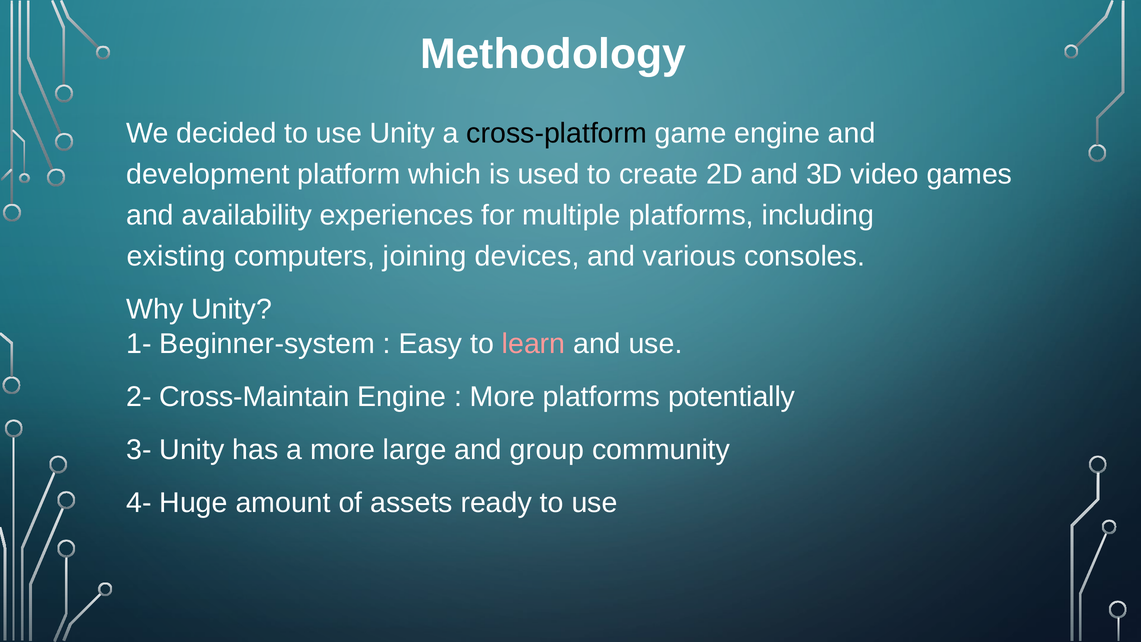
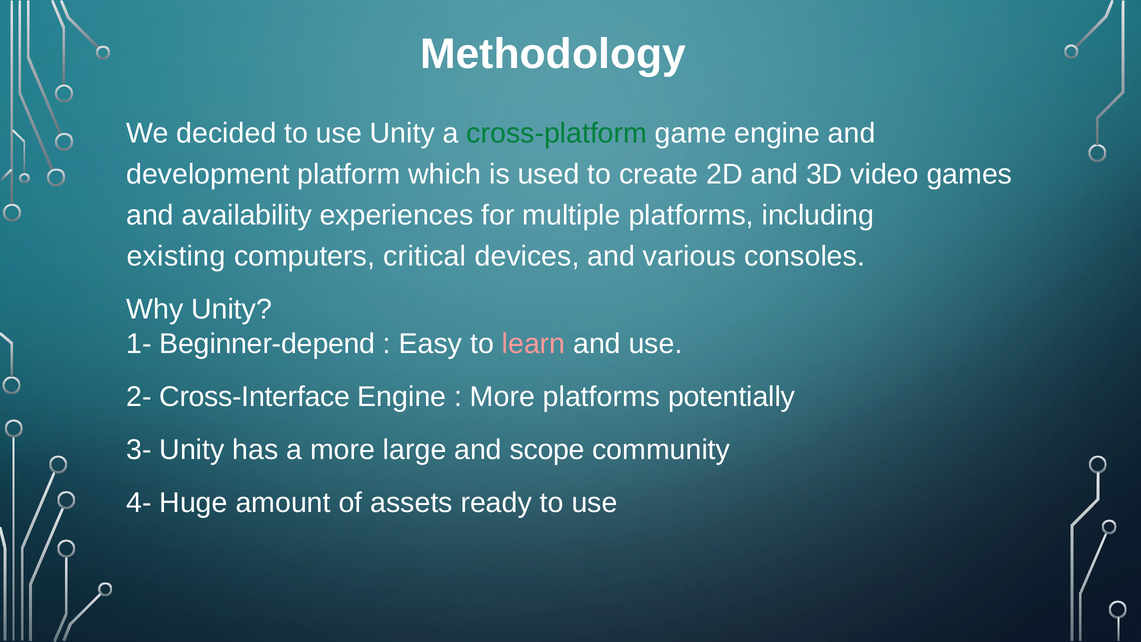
cross-platform colour: black -> green (557, 133)
joining: joining -> critical (425, 256)
Beginner-system: Beginner-system -> Beginner-depend (267, 344)
Cross-Maintain: Cross-Maintain -> Cross-Interface (255, 397)
group: group -> scope (547, 449)
